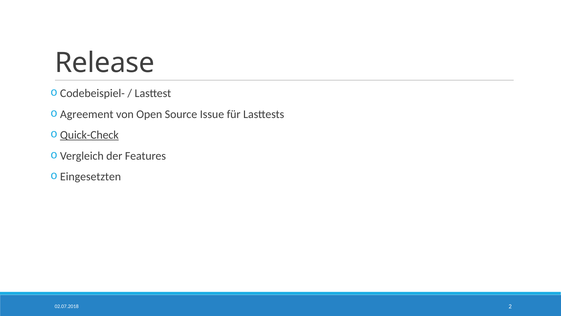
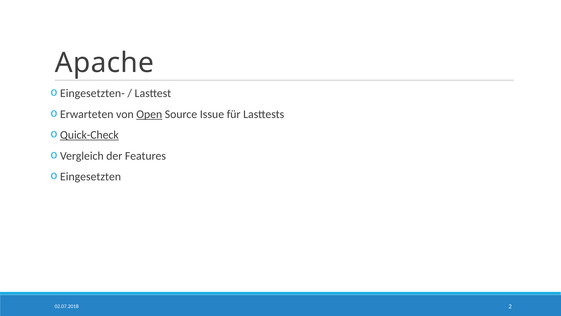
Release: Release -> Apache (104, 63)
Codebeispiel-: Codebeispiel- -> Eingesetzten- (92, 93)
Agreement: Agreement -> Erwarteten (87, 114)
Open underline: none -> present (149, 114)
